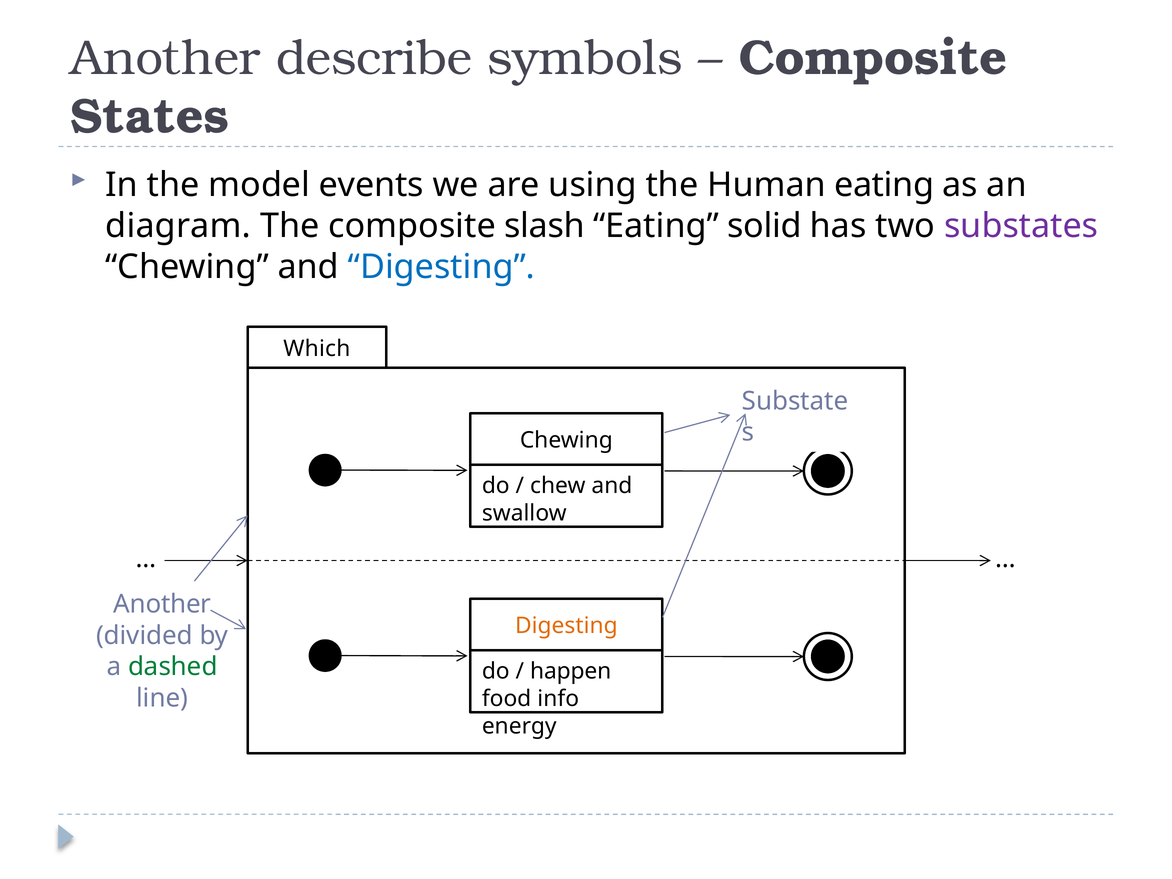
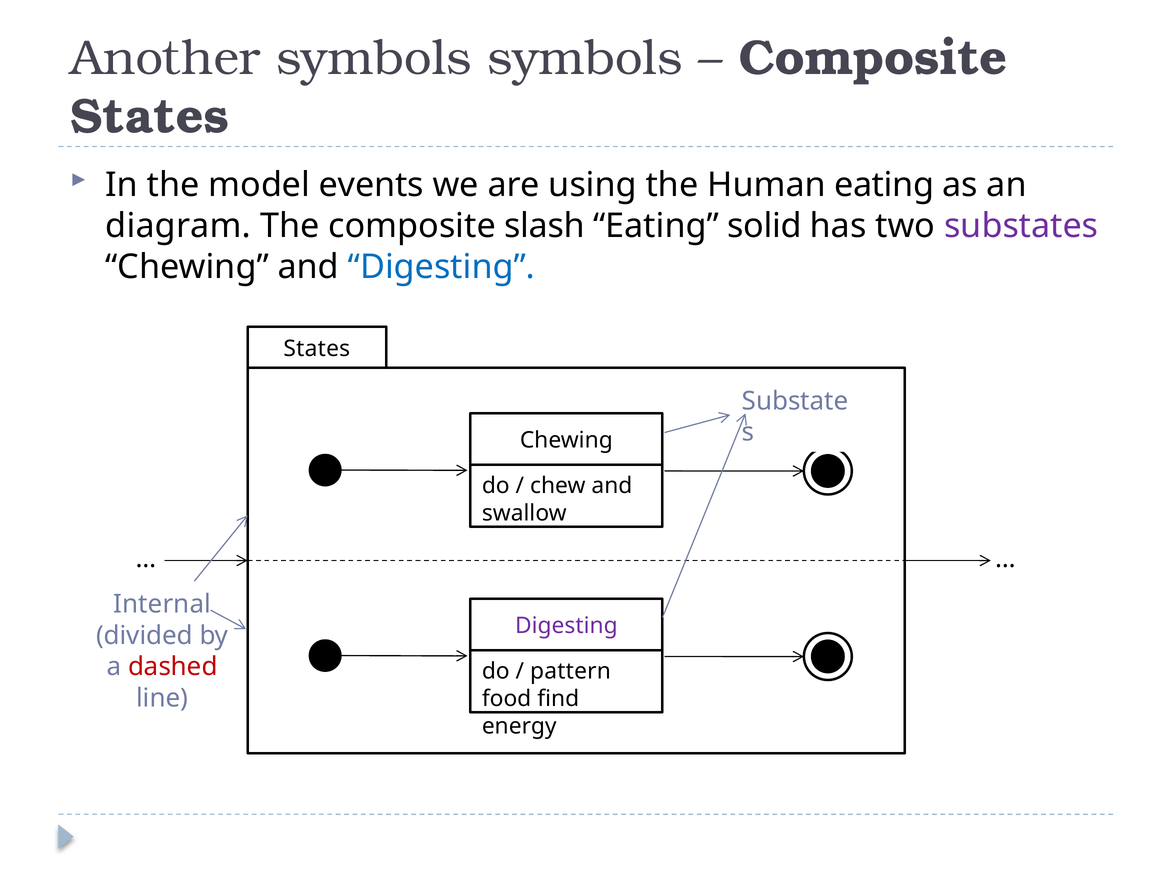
Another describe: describe -> symbols (374, 58)
Which: Which -> States (317, 349)
Another: Another -> Internal (162, 604)
Digesting colour: orange -> purple (566, 626)
dashed colour: green -> red (173, 667)
happen: happen -> pattern (571, 671)
info: info -> find (558, 699)
